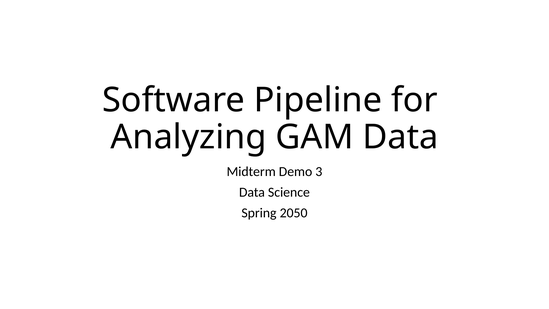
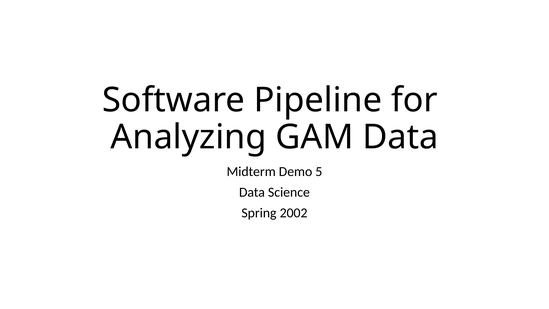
3: 3 -> 5 (319, 172)
2050: 2050 -> 2002 (294, 213)
